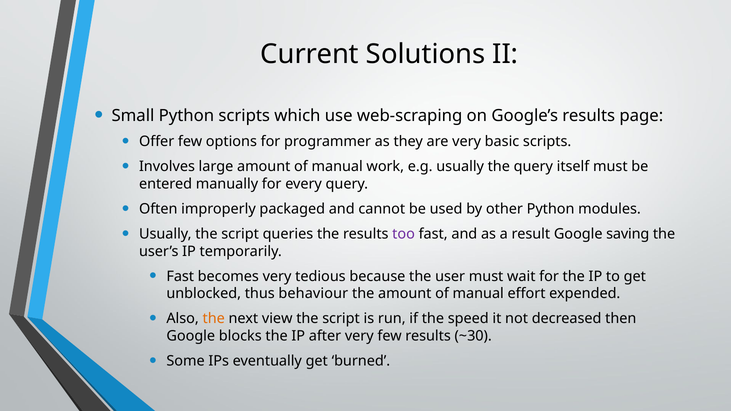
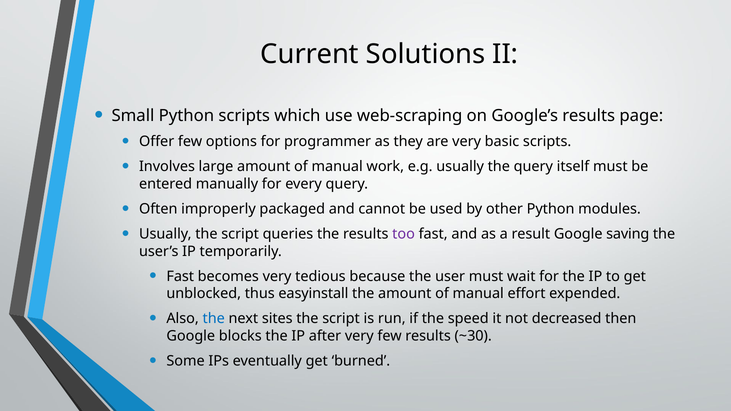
behaviour: behaviour -> easyinstall (313, 294)
the colour: orange -> blue (214, 319)
view: view -> sites (277, 319)
